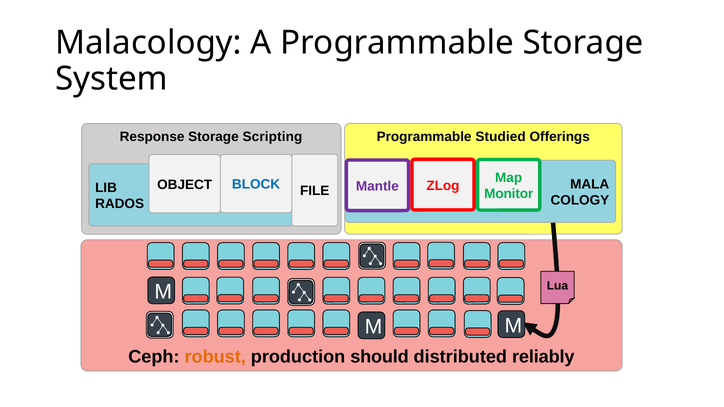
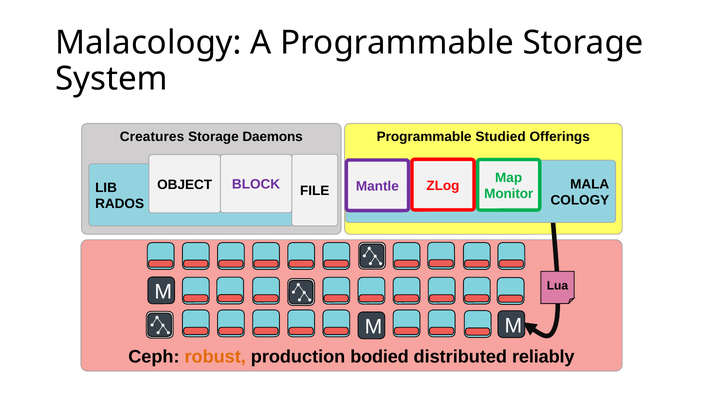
Response: Response -> Creatures (152, 137)
Scripting: Scripting -> Daemons (273, 137)
BLOCK colour: blue -> purple (256, 185)
should: should -> bodied (380, 357)
